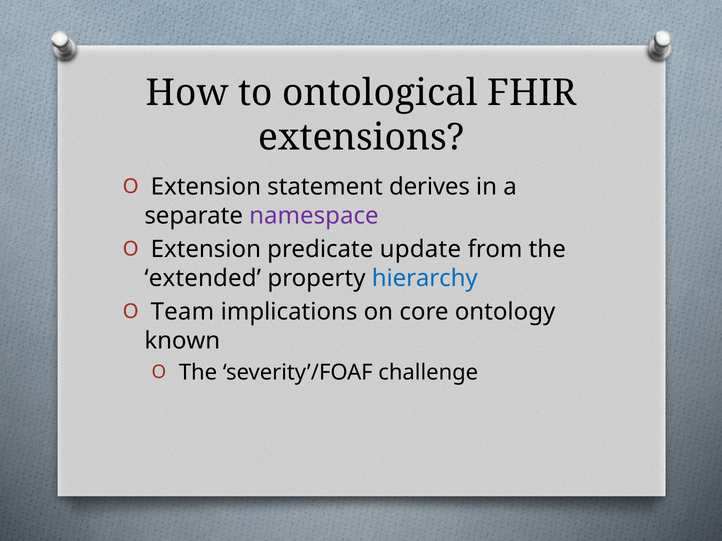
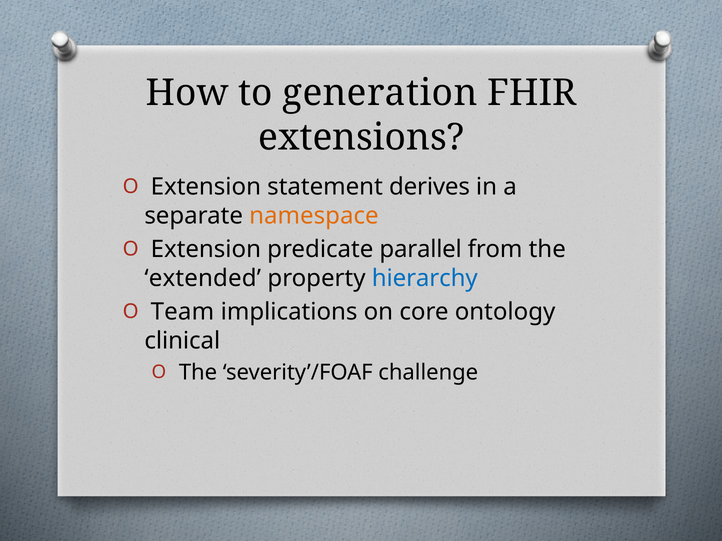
ontological: ontological -> generation (380, 93)
namespace colour: purple -> orange (314, 216)
update: update -> parallel (421, 250)
known: known -> clinical (182, 341)
